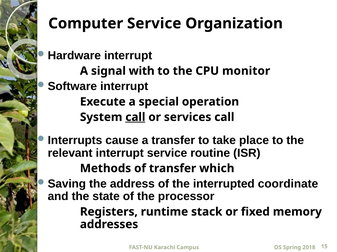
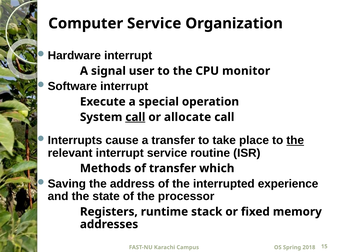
with: with -> user (142, 71)
services: services -> allocate (188, 117)
the underline: none -> present (295, 141)
coordinate: coordinate -> experience (288, 184)
